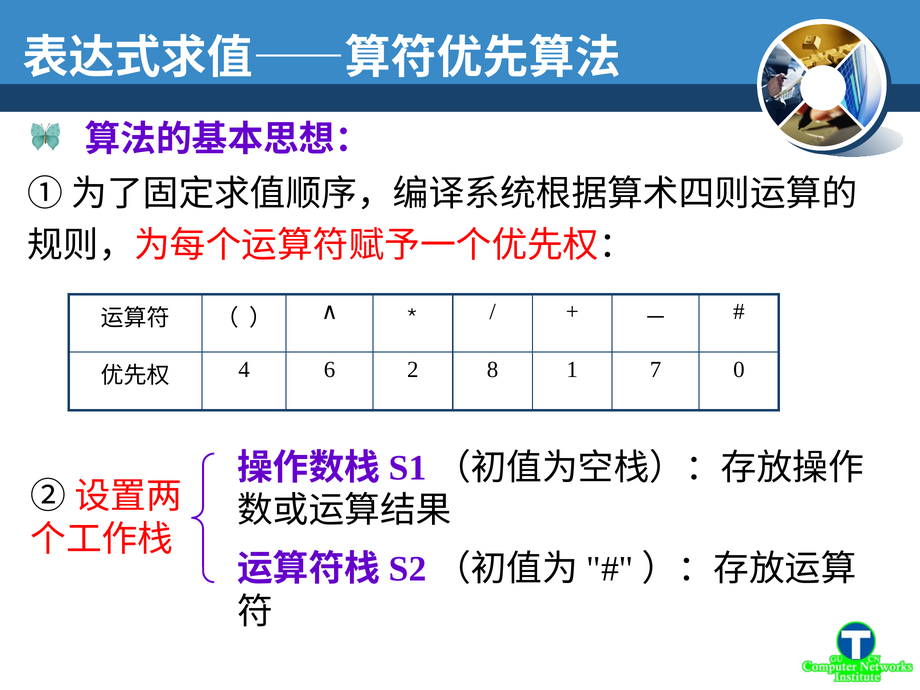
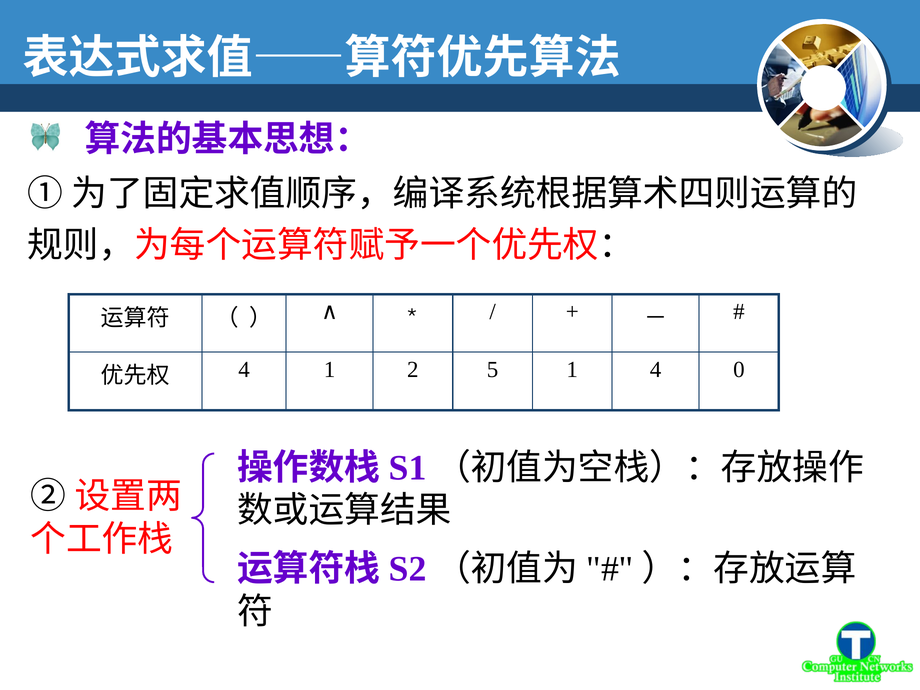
4 6: 6 -> 1 (330, 370)
8: 8 -> 5 (493, 370)
1 7: 7 -> 4 (656, 370)
